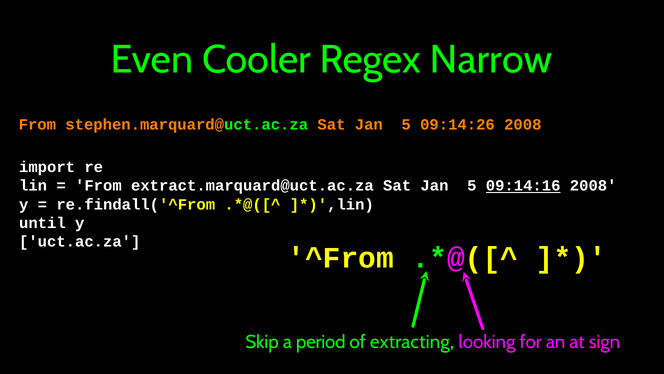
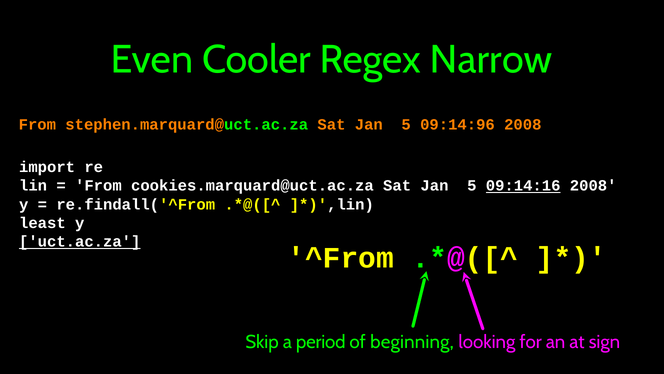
09:14:26: 09:14:26 -> 09:14:96 (457, 125)
extract.marquard@uct.ac.za: extract.marquard@uct.ac.za -> cookies.marquard@uct.ac.za (252, 185)
until: until -> least (42, 223)
uct.ac.za underline: none -> present (80, 242)
extracting: extracting -> beginning (412, 342)
